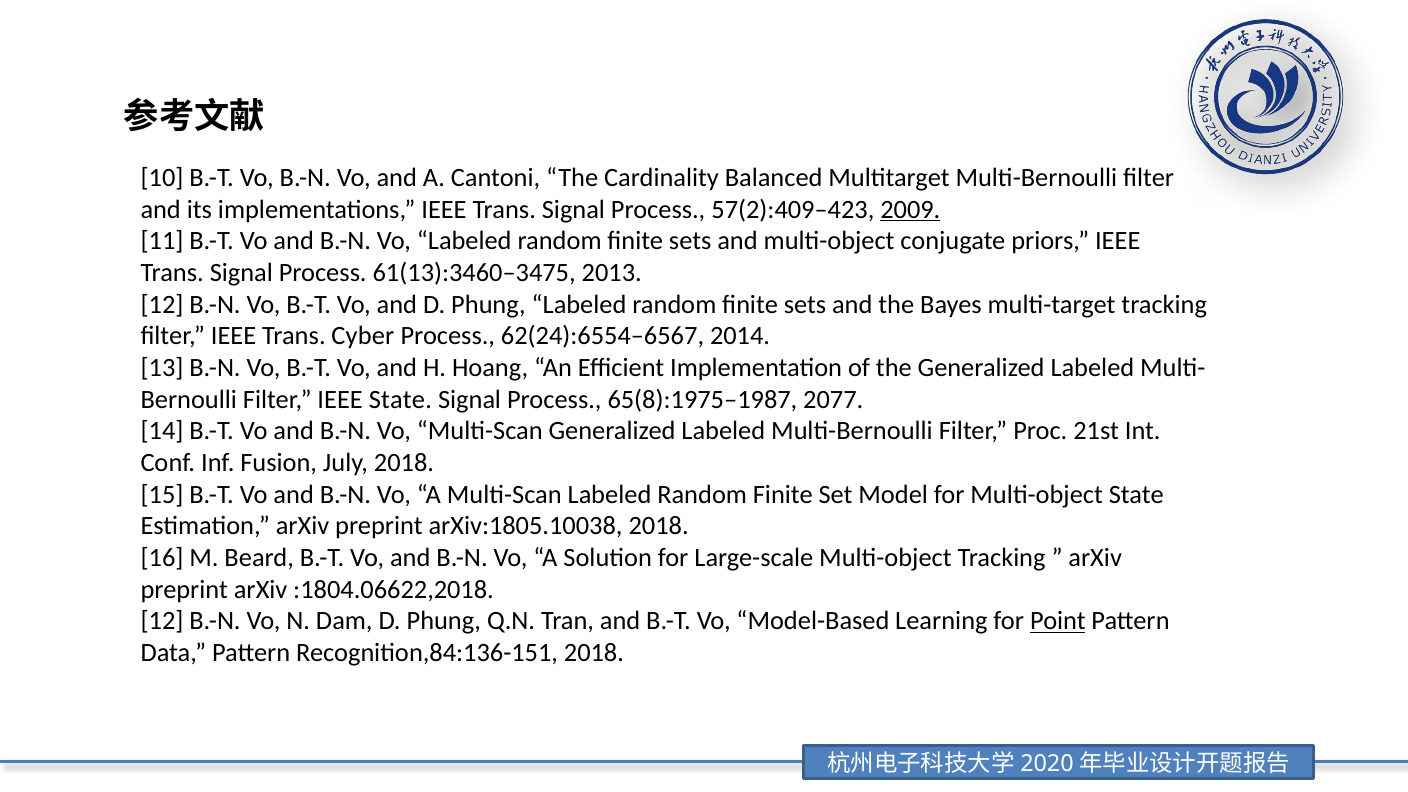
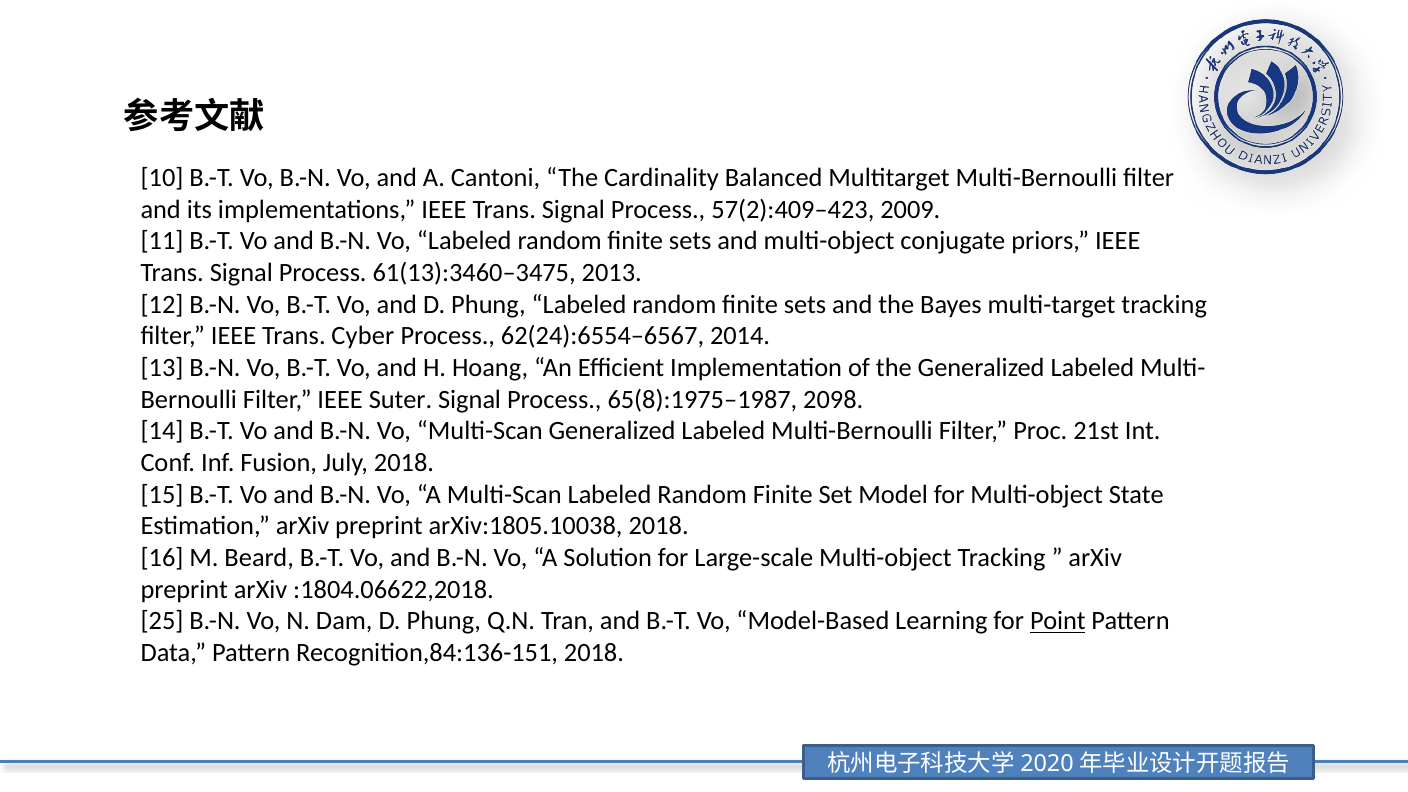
2009 underline: present -> none (910, 209)
IEEE State: State -> Suter (400, 399)
2077: 2077 -> 2098 (833, 399)
12: 12 -> 25 (162, 621)
